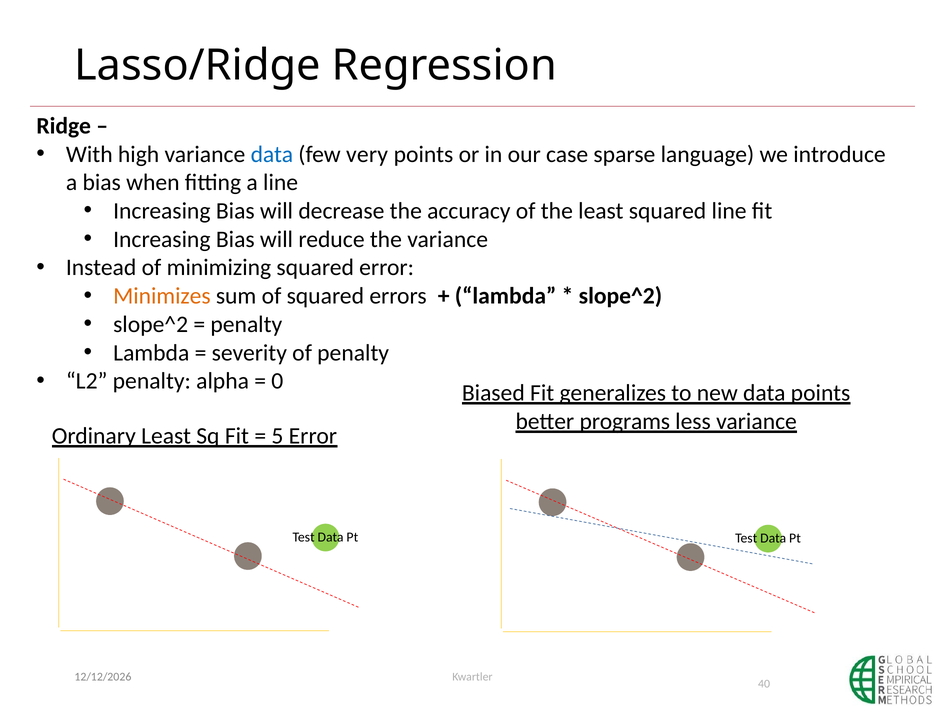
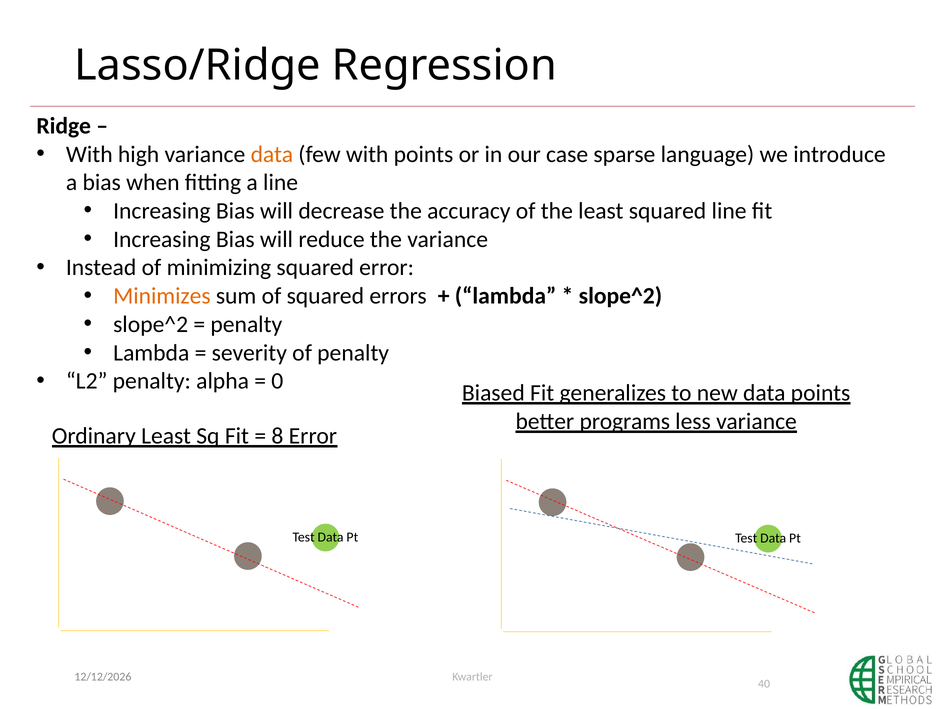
data colour: blue -> orange (272, 154)
few very: very -> with (367, 154)
5: 5 -> 8 (277, 436)
